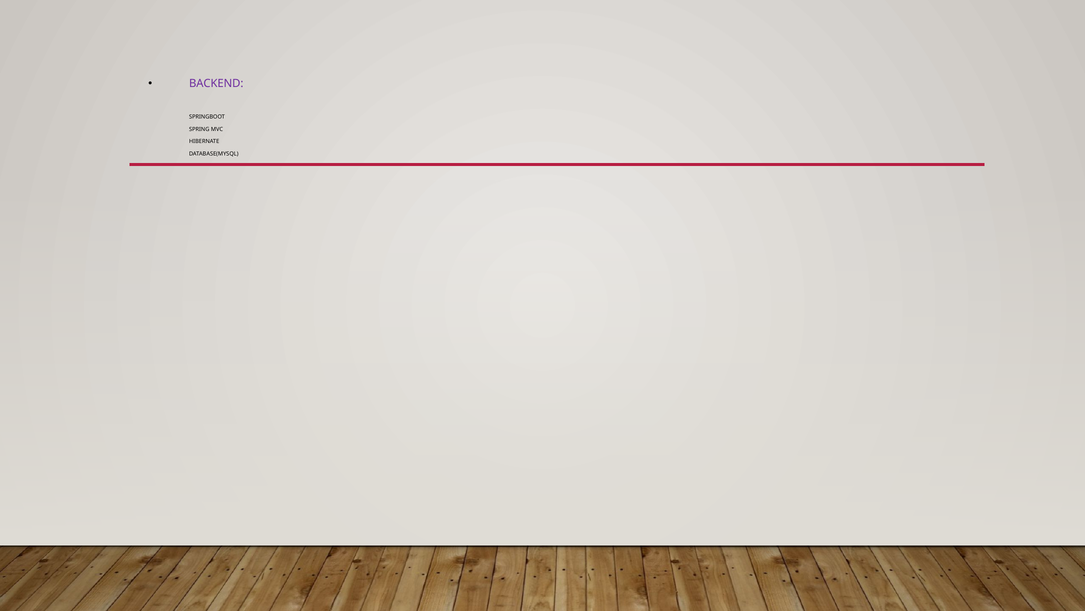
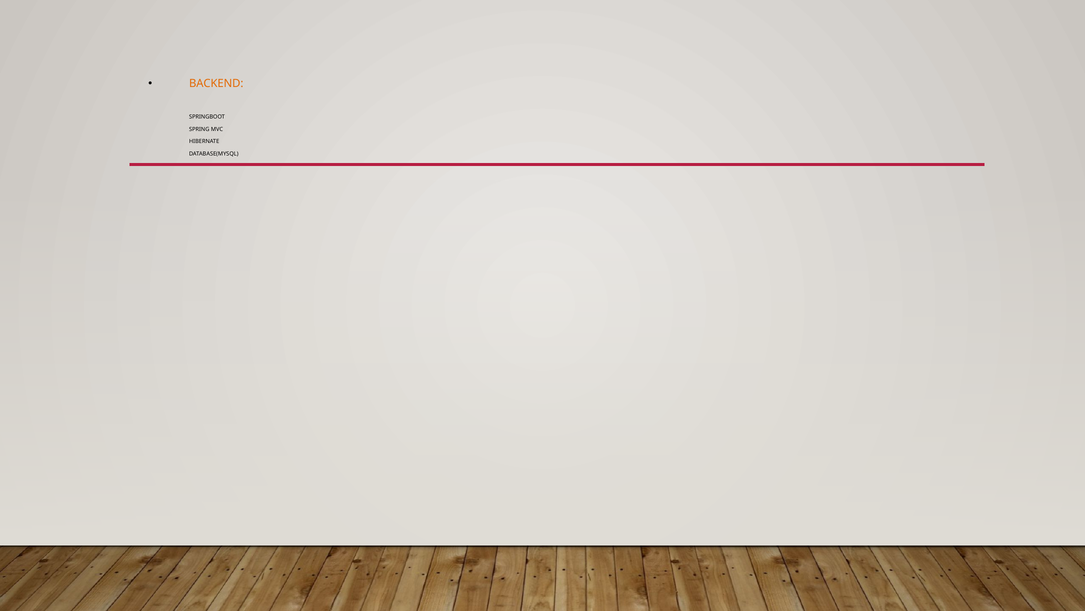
BACKEND colour: purple -> orange (216, 83)
